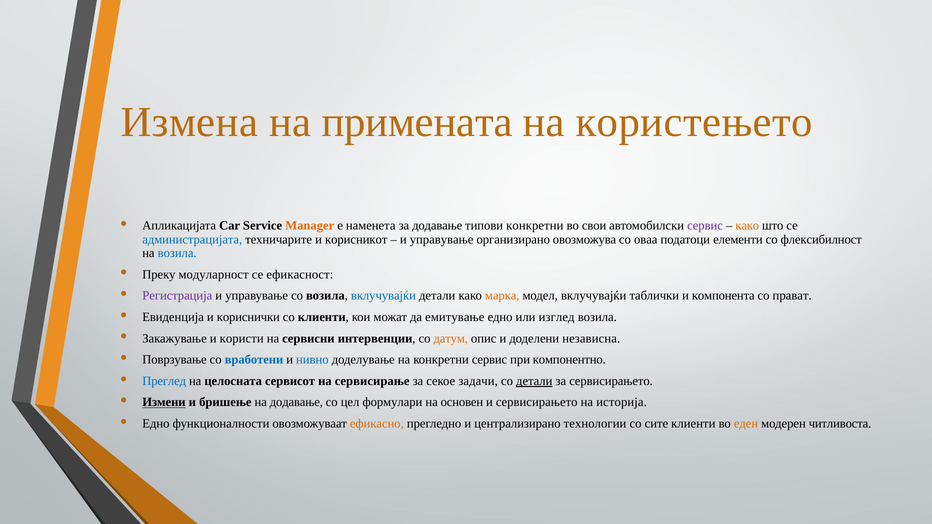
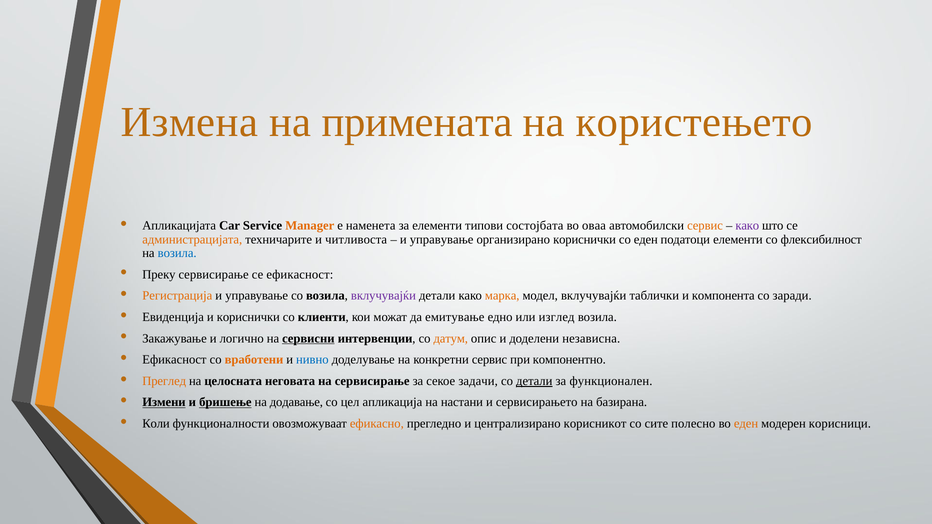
за додавање: додавање -> елементи (437, 226)
типови конкретни: конкретни -> состојбата (535, 226)
свои: свои -> оваа (594, 226)
сервис colour: purple -> orange (705, 226)
како colour: orange -> purple (747, 226)
администрацијата colour: blue -> orange (192, 240)
корисникот: корисникот -> читливоста (356, 240)
организирано овозможува: овозможува -> кориснички (585, 240)
со оваа: оваа -> еден (646, 240)
Преку модуларност: модуларност -> сервисирање (214, 275)
Регистрација colour: purple -> orange (177, 296)
вклучувајќи colour: blue -> purple (383, 296)
прават: прават -> заради (792, 296)
користи: користи -> логично (242, 339)
сервисни underline: none -> present (308, 339)
Поврзување: Поврзување -> Ефикасност (174, 360)
вработени colour: blue -> orange (254, 360)
Преглед colour: blue -> orange (164, 381)
сервисот: сервисот -> неговата (290, 381)
за сервисирањето: сервисирањето -> функционален (611, 381)
бришење underline: none -> present (225, 403)
формулари: формулари -> апликација (392, 403)
основен: основен -> настани (462, 403)
историја: историја -> базирана (622, 403)
Едно: Едно -> Коли (156, 424)
технологии: технологии -> корисникот (595, 424)
сите клиенти: клиенти -> полесно (693, 424)
читливоста: читливоста -> корисници (840, 424)
